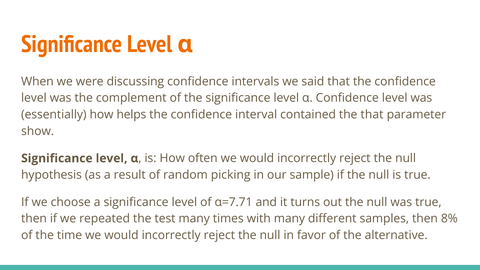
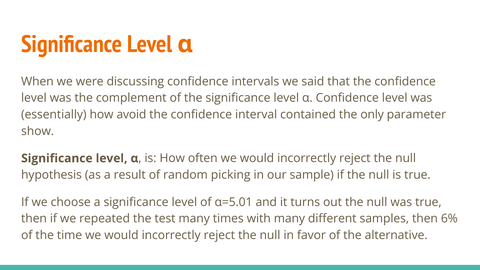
helps: helps -> avoid (131, 115)
the that: that -> only (372, 115)
α=7.71: α=7.71 -> α=5.01 (234, 202)
8%: 8% -> 6% (449, 219)
